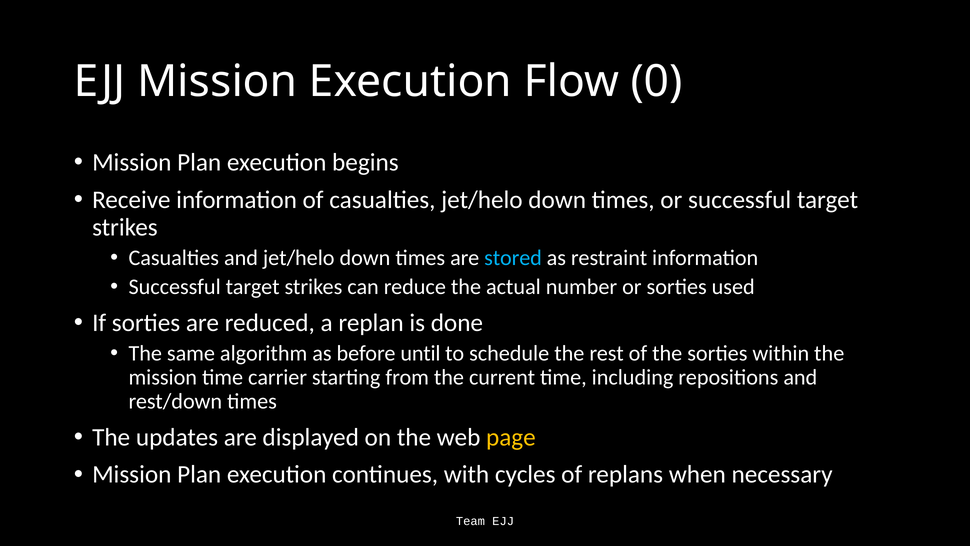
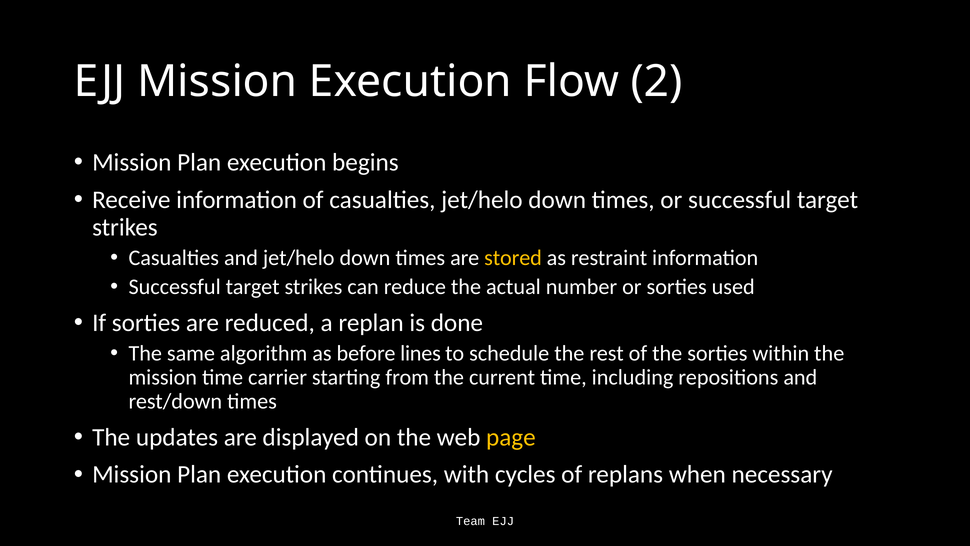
0: 0 -> 2 (657, 81)
stored colour: light blue -> yellow (513, 258)
until: until -> lines (420, 353)
